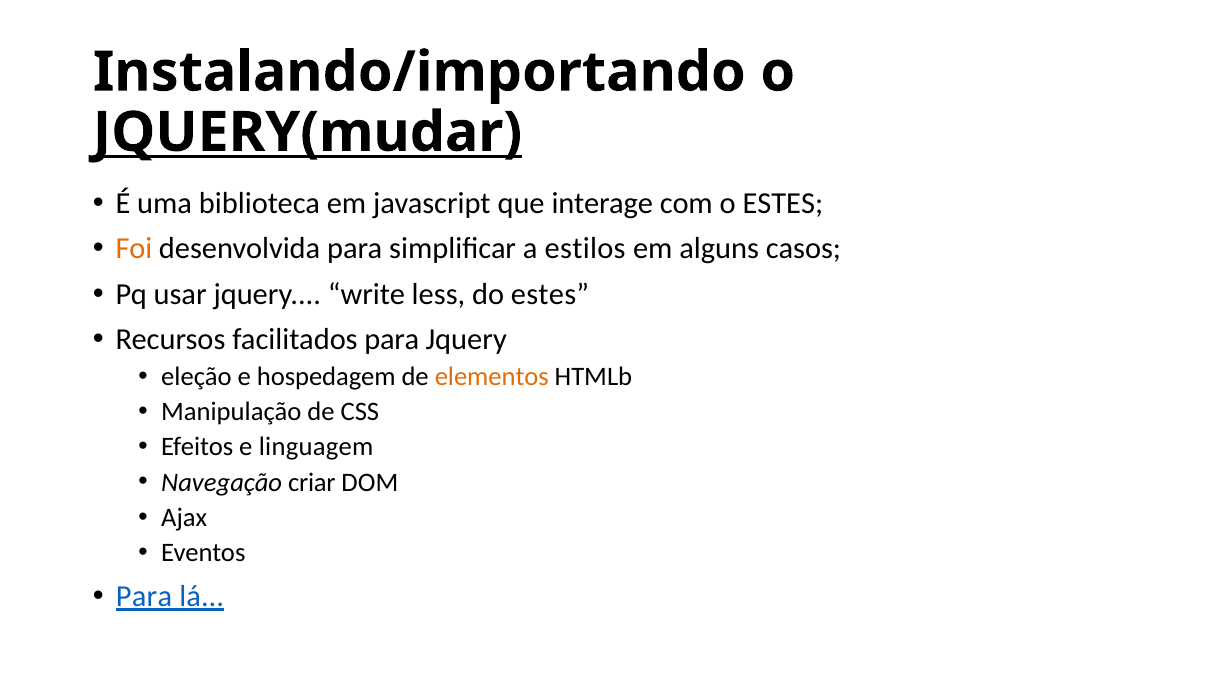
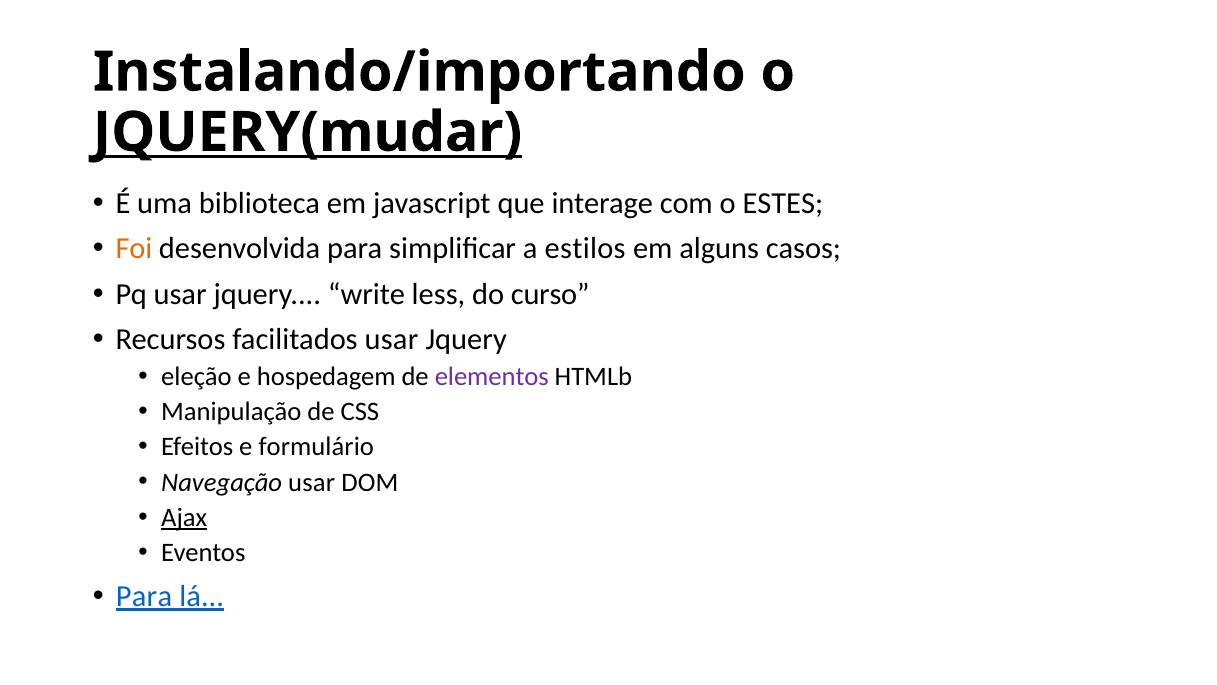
do estes: estes -> curso (550, 294)
facilitados para: para -> usar (391, 340)
elementos colour: orange -> purple (492, 377)
linguagem: linguagem -> formulário (316, 447)
Navegação criar: criar -> usar (312, 482)
Ajax underline: none -> present (184, 517)
